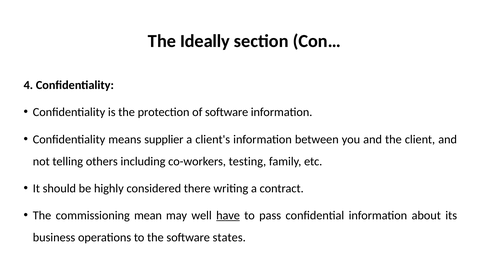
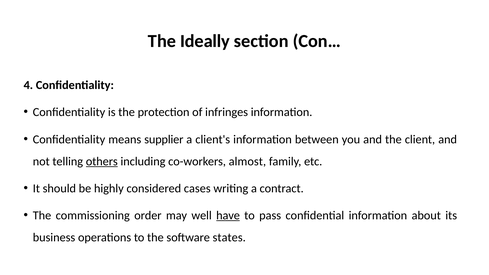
of software: software -> infringes (227, 112)
others underline: none -> present (102, 161)
testing: testing -> almost (247, 161)
there: there -> cases (197, 188)
mean: mean -> order (148, 216)
